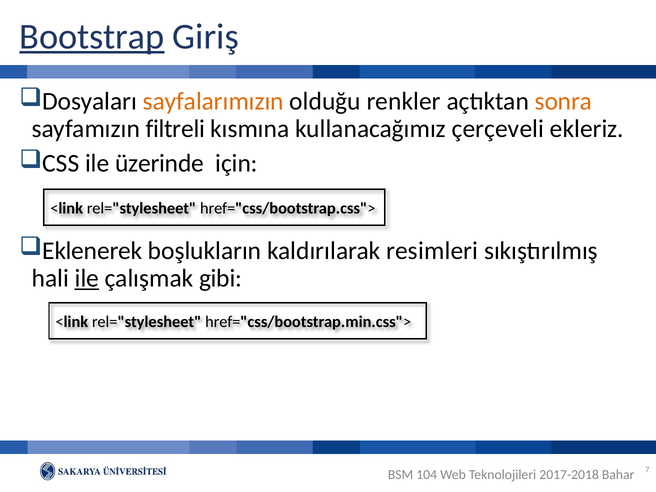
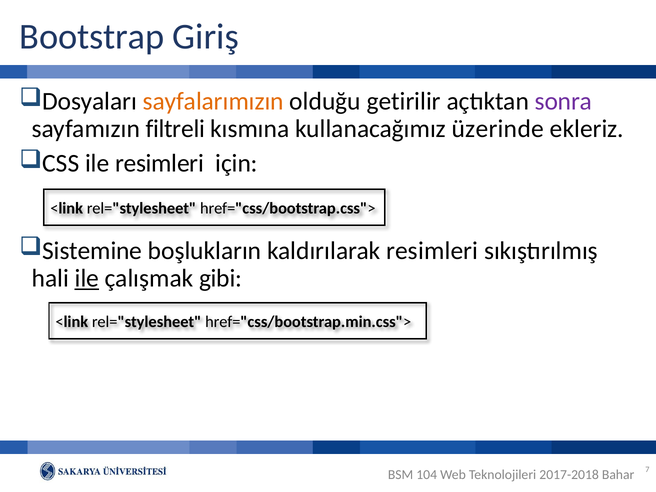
Bootstrap underline: present -> none (92, 37)
renkler: renkler -> getirilir (404, 102)
sonra colour: orange -> purple (563, 102)
çerçeveli: çerçeveli -> üzerinde (498, 129)
ile üzerinde: üzerinde -> resimleri (159, 163)
Eklenerek: Eklenerek -> Sistemine (92, 251)
